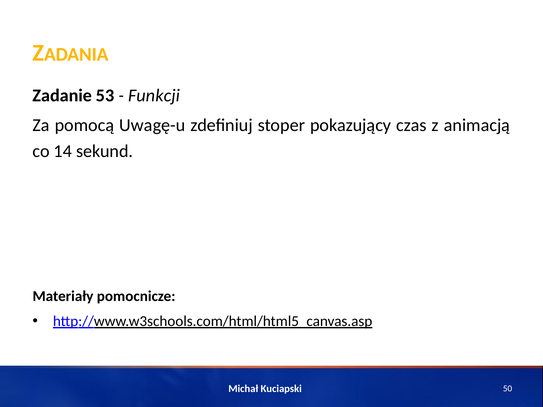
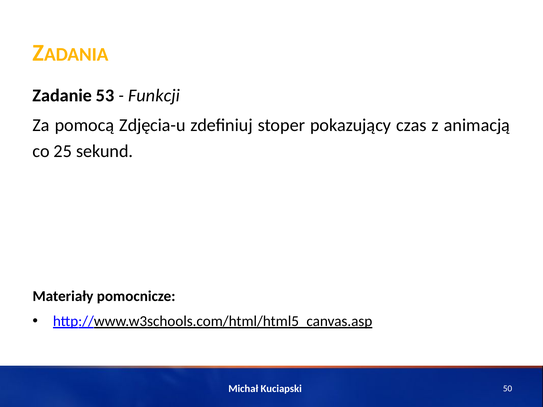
Uwagę-u: Uwagę-u -> Zdjęcia-u (152, 125)
14: 14 -> 25 (63, 151)
